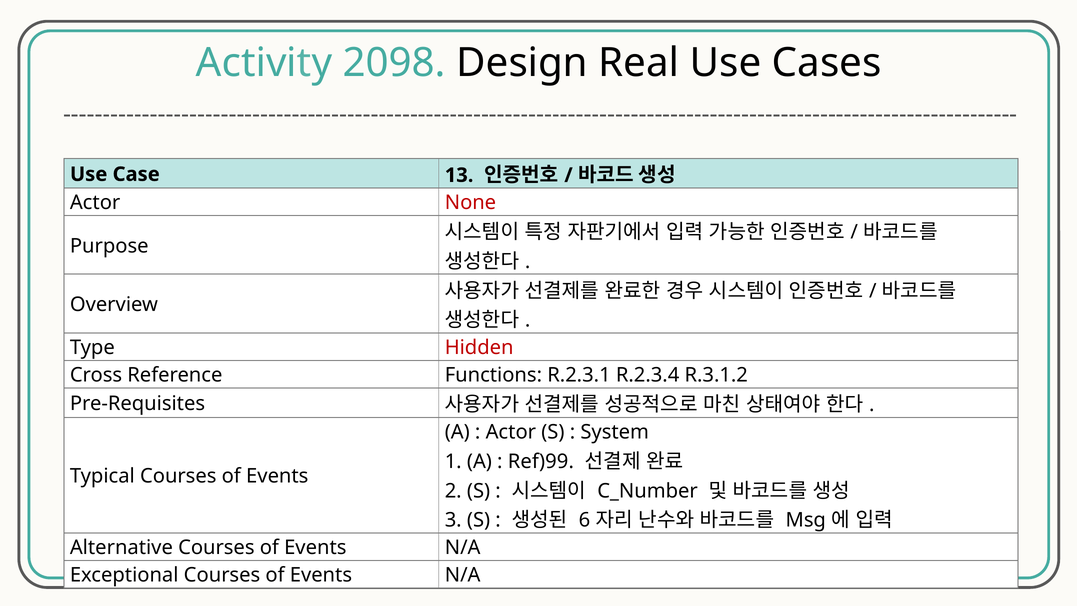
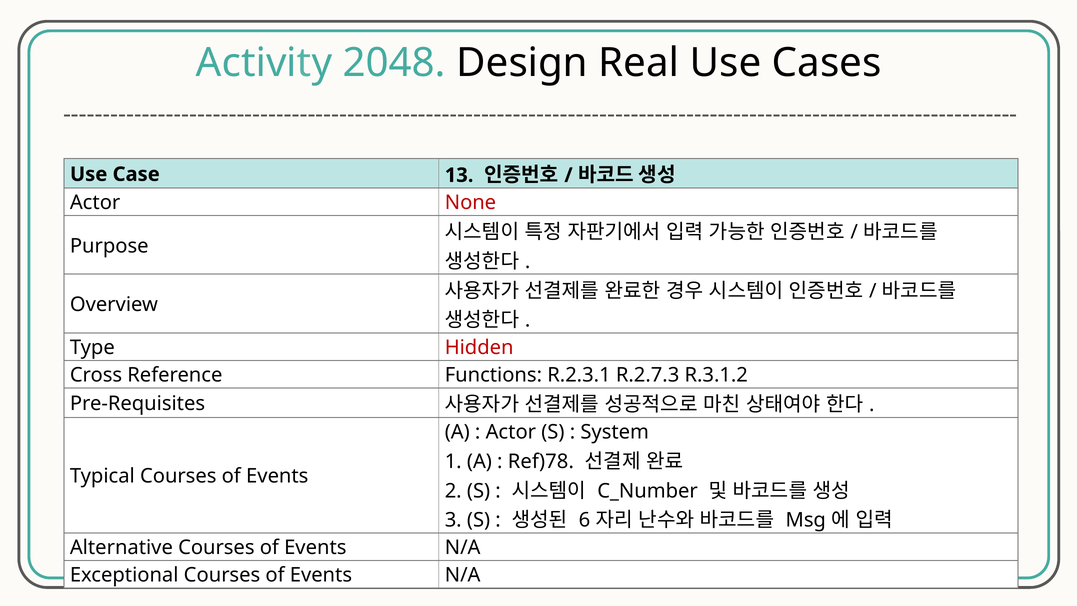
2098: 2098 -> 2048 (394, 63)
R.2.3.4: R.2.3.4 -> R.2.7.3 (648, 375)
Ref)99: Ref)99 -> Ref)78 (541, 461)
